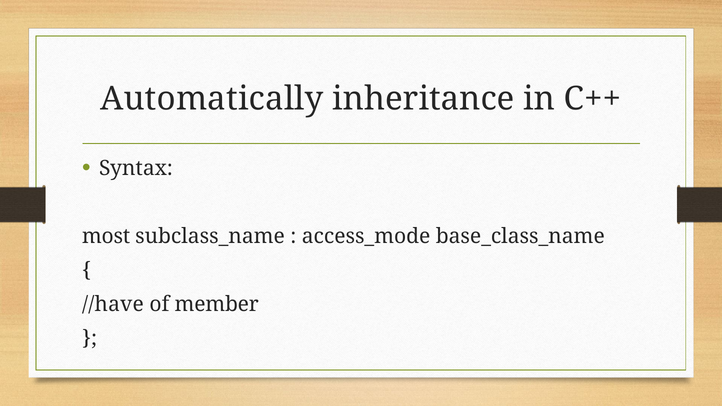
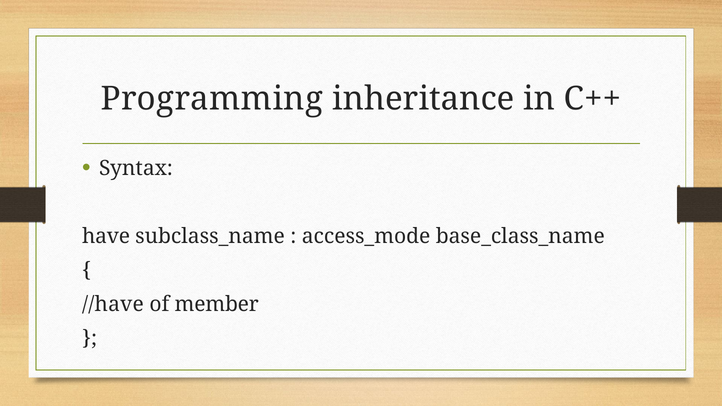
Automatically: Automatically -> Programming (212, 99)
most: most -> have (106, 236)
